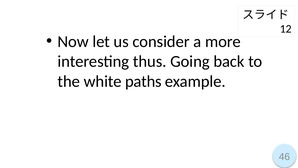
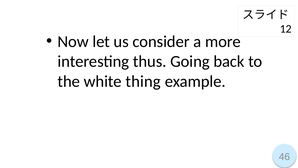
paths: paths -> thing (143, 81)
